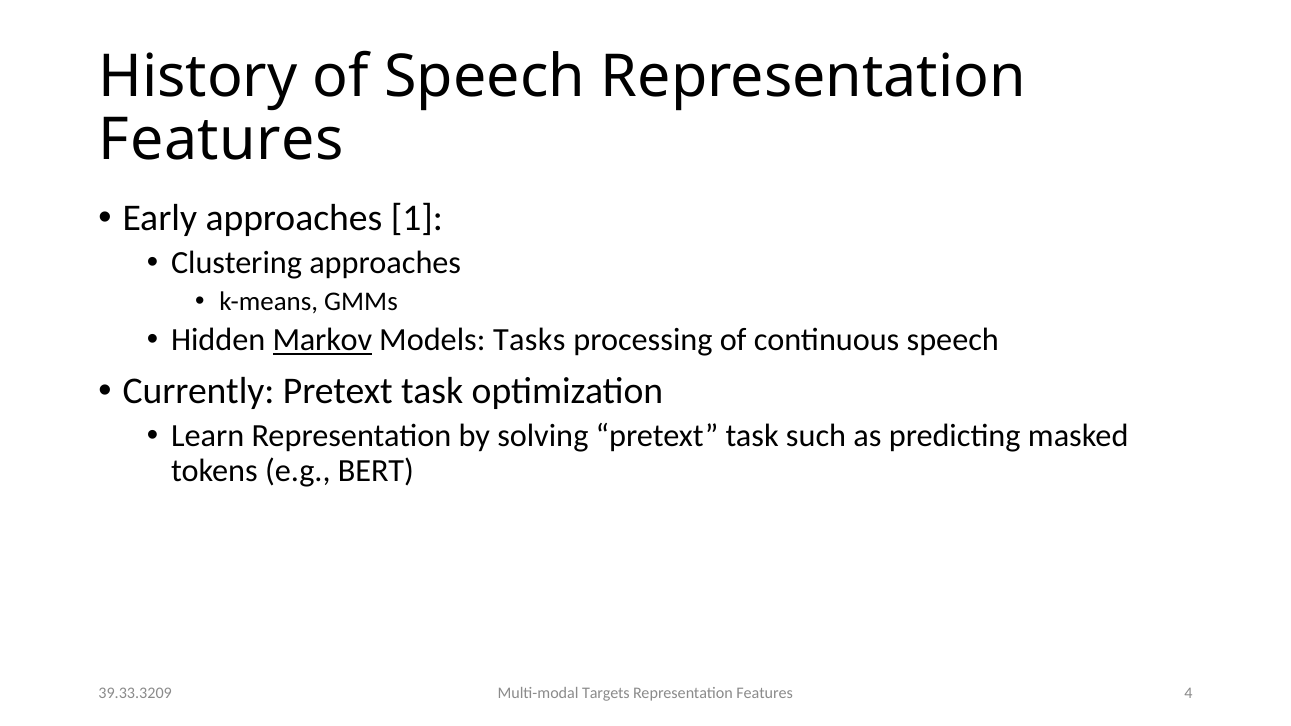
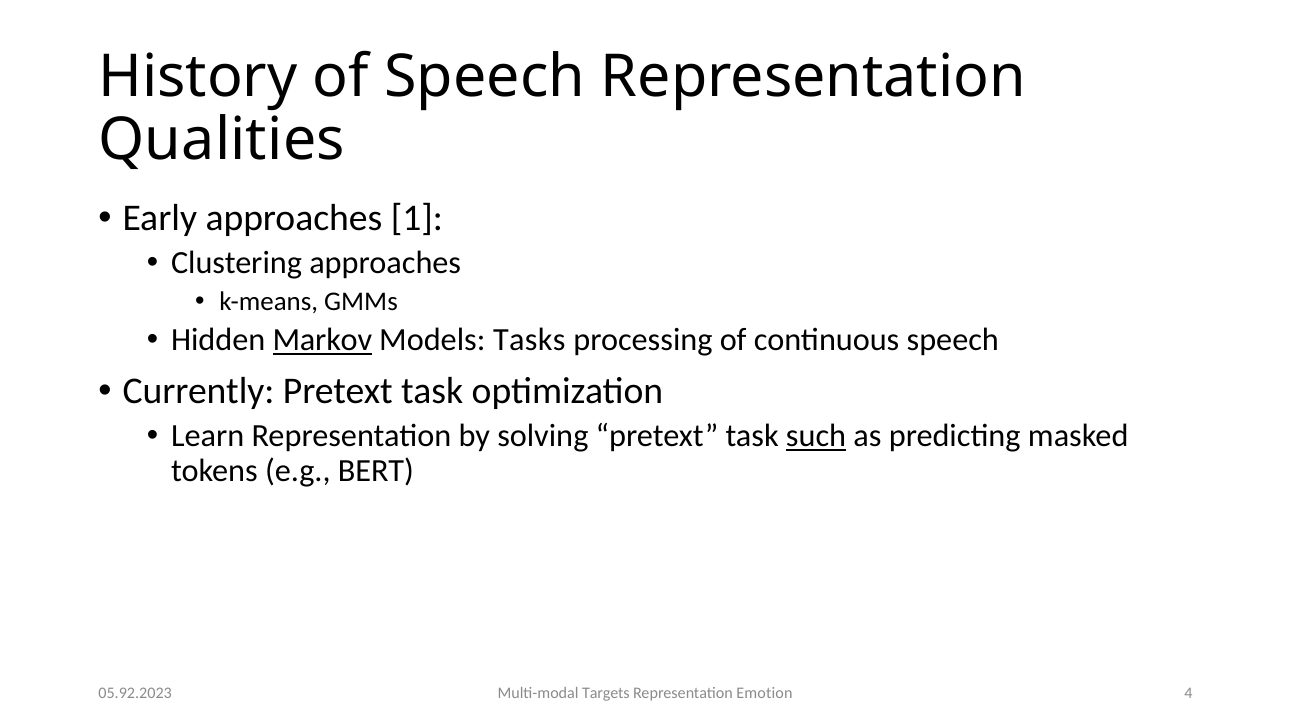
Features: Features -> Qualities (222, 140)
such underline: none -> present (816, 436)
Features: Features -> Emotion (764, 693)
39.33.3209: 39.33.3209 -> 05.92.2023 (135, 693)
